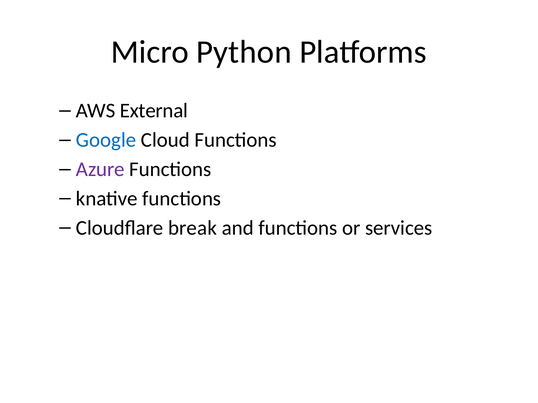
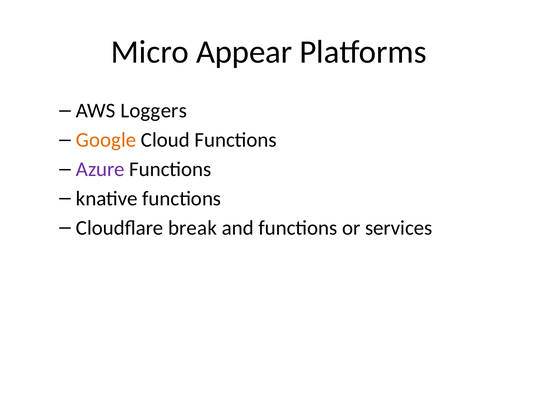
Python: Python -> Appear (244, 52)
External: External -> Loggers (154, 111)
Google colour: blue -> orange (106, 140)
